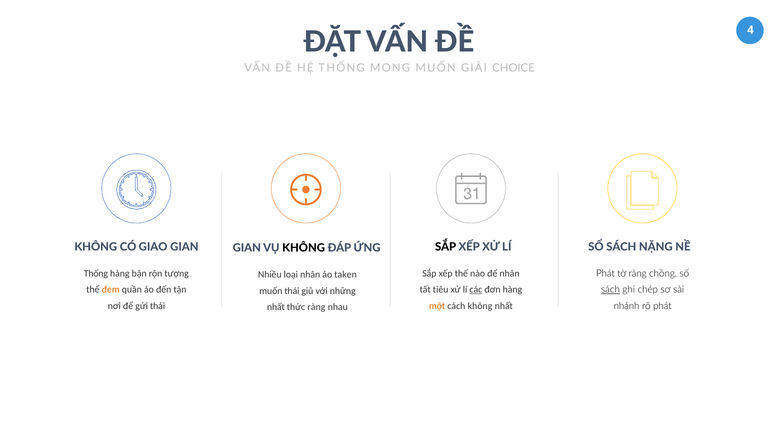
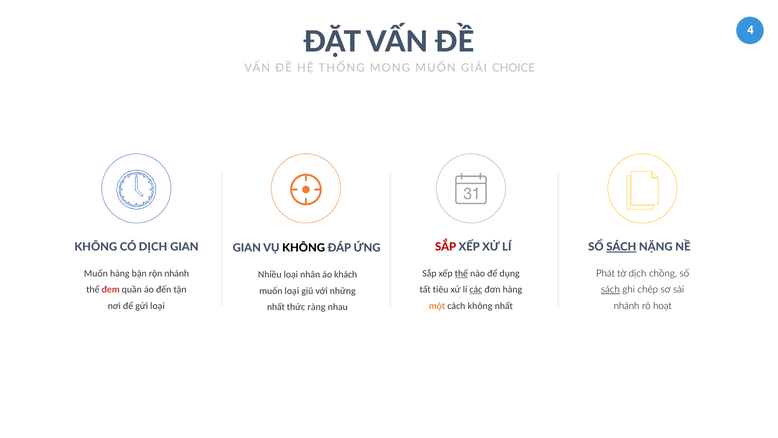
CÓ GIAO: GIAO -> DỊCH (153, 247)
SẮP colour: black -> red (446, 247)
SÁCH underline: none -> present (621, 247)
Thống: Thống -> Muốn (96, 273)
rộn tượng: tượng -> nhánh (177, 273)
thế underline: none -> present (461, 273)
để nhân: nhân -> dụng (510, 273)
tờ ràng: ràng -> dịch (638, 273)
taken: taken -> khách (346, 274)
đem colour: orange -> red (111, 289)
muốn thái: thái -> loại (292, 291)
gửi thái: thái -> loại (157, 306)
rõ phát: phát -> hoạt (662, 306)
